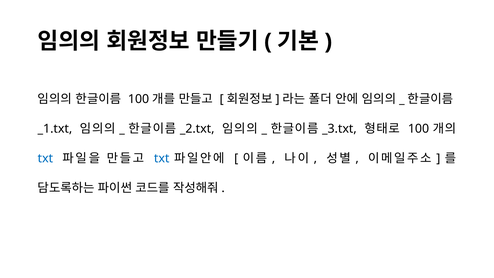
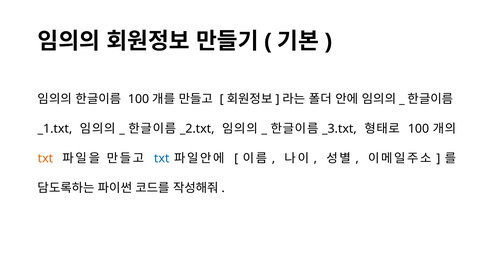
txt colour: blue -> orange (45, 158)
